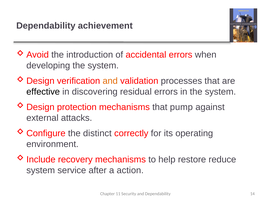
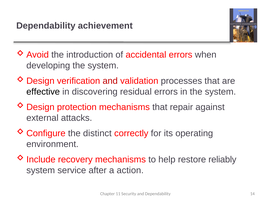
and colour: orange -> red (110, 81)
pump: pump -> repair (181, 107)
reduce: reduce -> reliably (222, 160)
